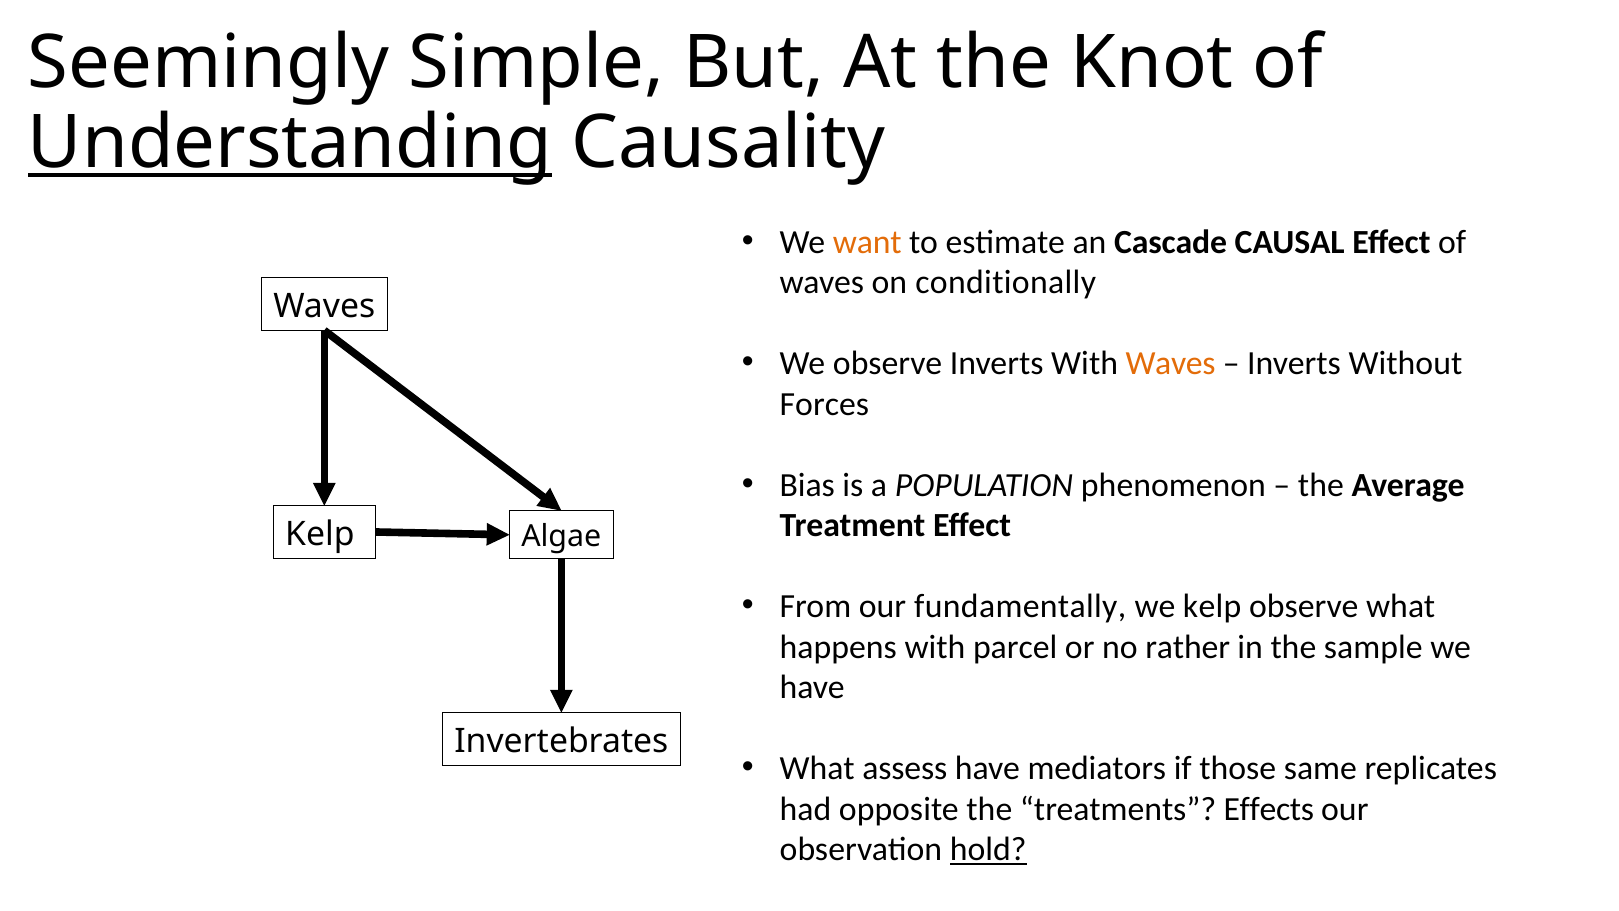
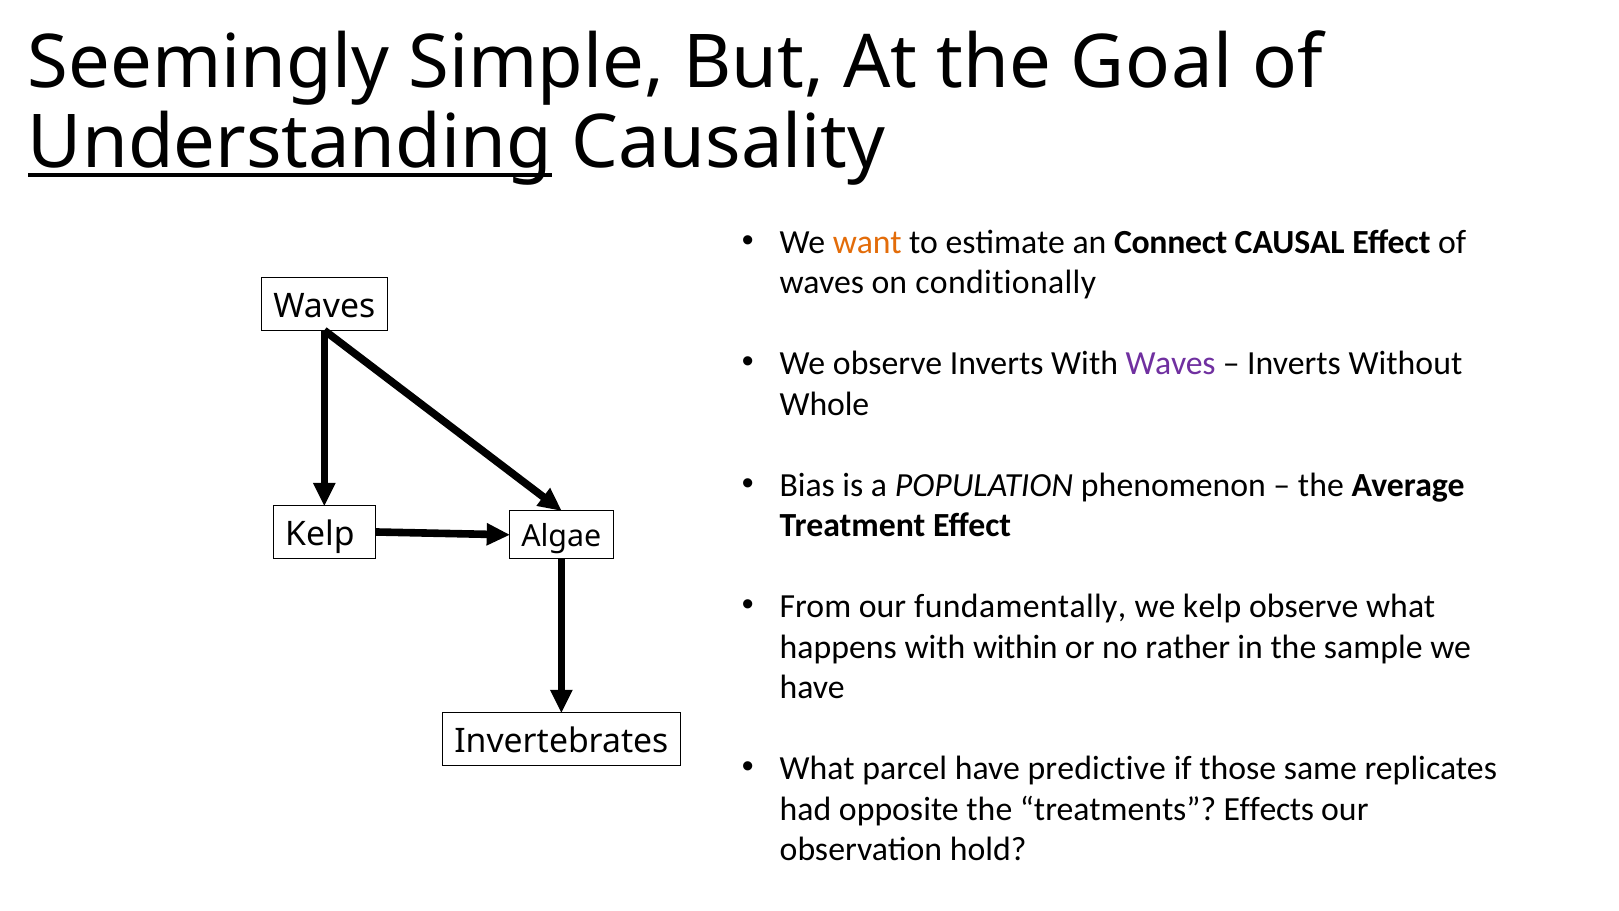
Knot: Knot -> Goal (1152, 63)
Cascade: Cascade -> Connect (1171, 242)
Waves colour: orange -> purple (1171, 363)
Forces: Forces -> Whole (824, 404)
parcel: parcel -> within (1015, 647)
assess: assess -> parcel (905, 768)
mediators: mediators -> predictive (1097, 768)
hold underline: present -> none (988, 849)
